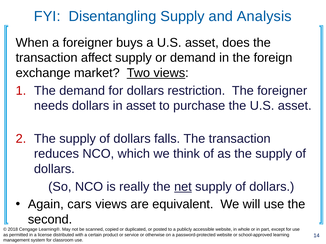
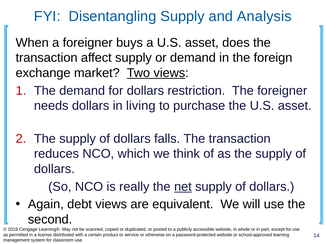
in asset: asset -> living (141, 106)
cars: cars -> debt (80, 205)
